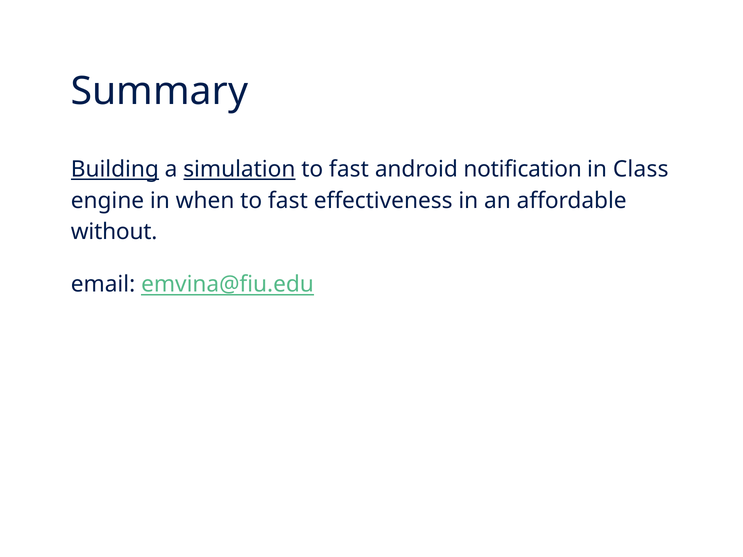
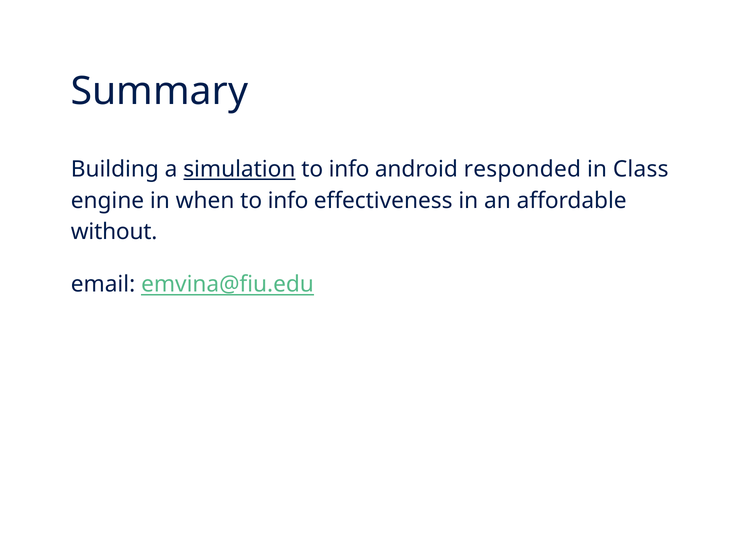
Building underline: present -> none (115, 169)
fast: fast -> info (349, 169)
notification: notification -> responded (522, 169)
fast: fast -> info (288, 201)
